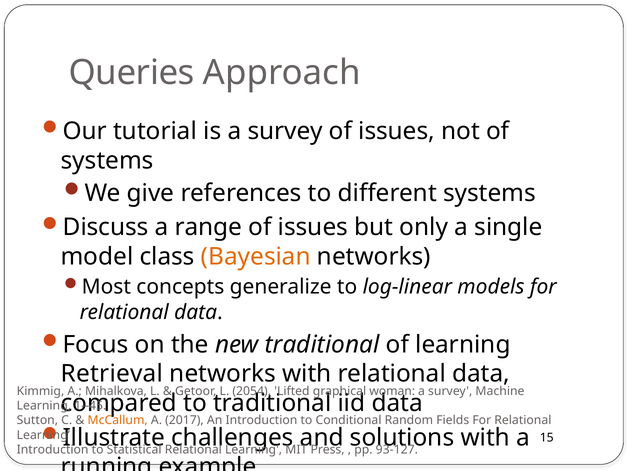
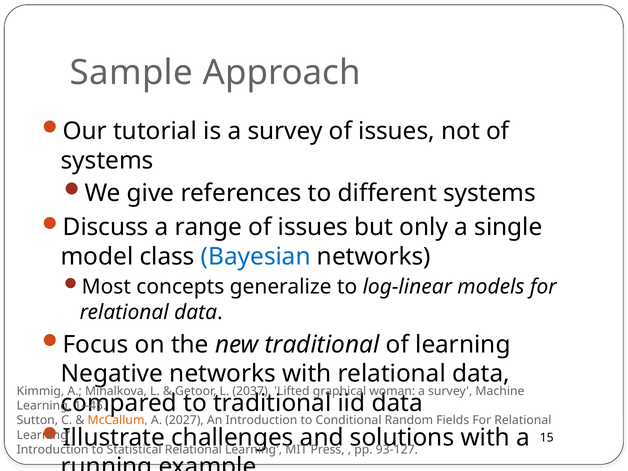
Queries: Queries -> Sample (131, 73)
Bayesian colour: orange -> blue (256, 257)
Retrieval: Retrieval -> Negative (112, 374)
2054: 2054 -> 2037 (252, 391)
2017: 2017 -> 2027 (184, 420)
